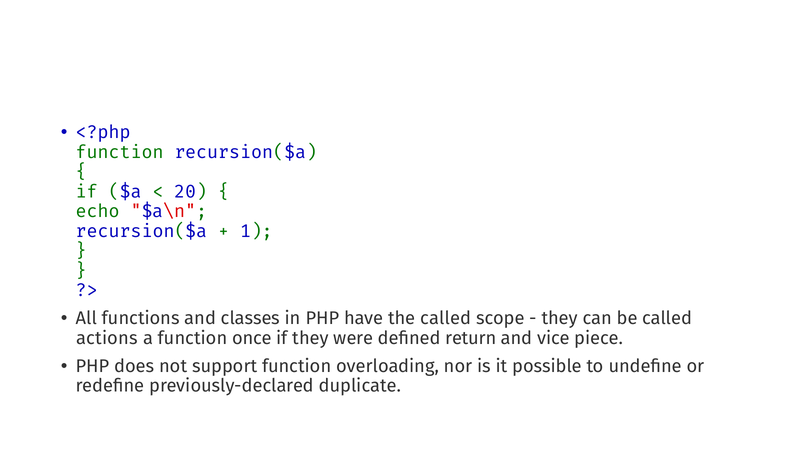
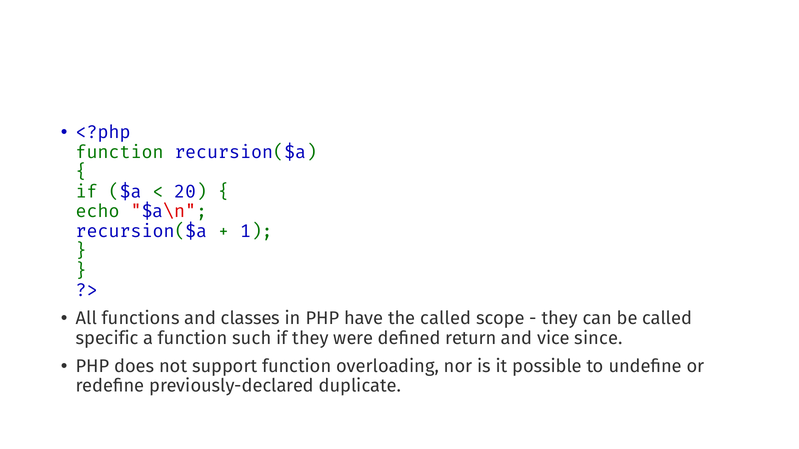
actions: actions -> specific (107, 338)
once: once -> such (252, 338)
piece: piece -> since (599, 338)
